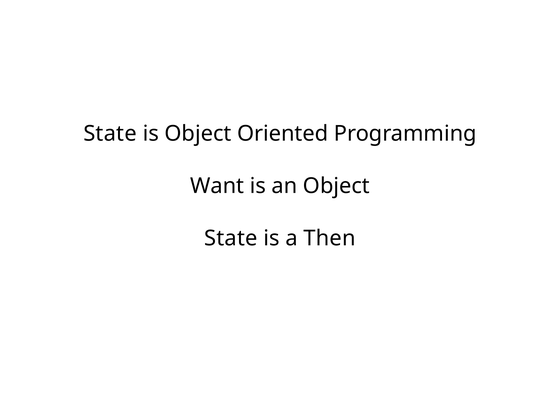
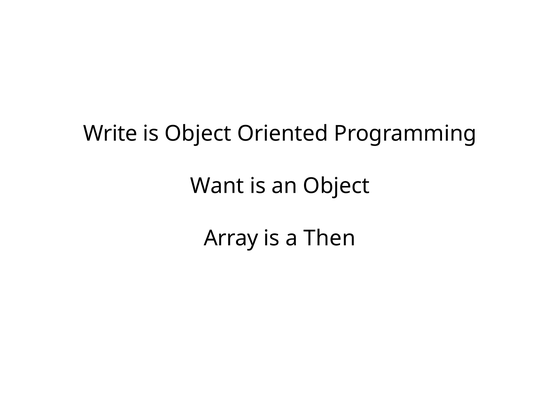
State: State -> Write (110, 133)
State: State -> Array (231, 238)
